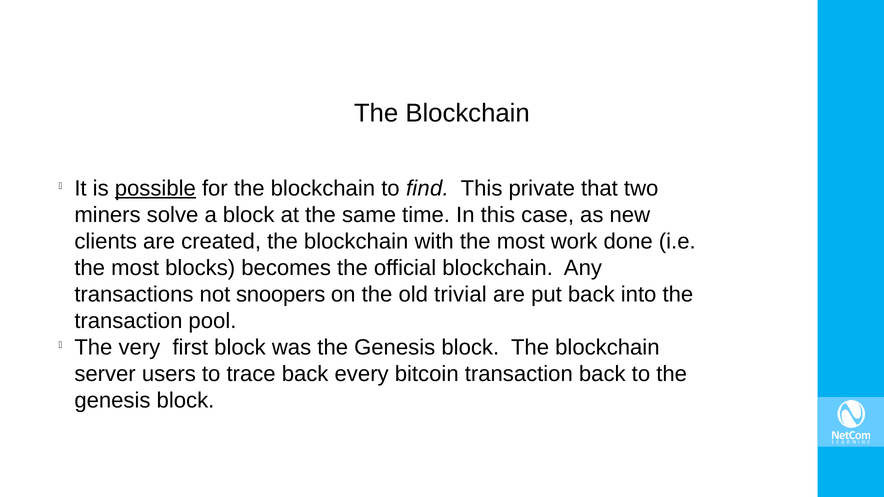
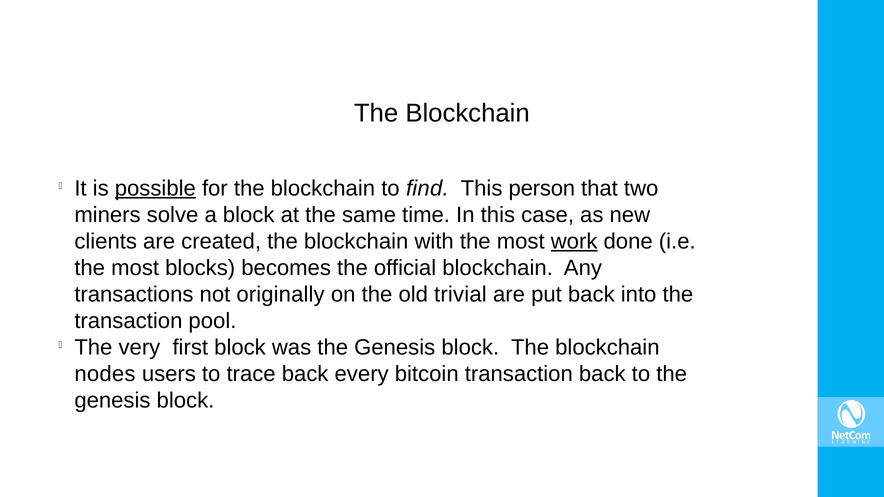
private: private -> person (542, 188)
work underline: none -> present (574, 241)
snoopers: snoopers -> originally (281, 294)
server: server -> nodes (105, 374)
